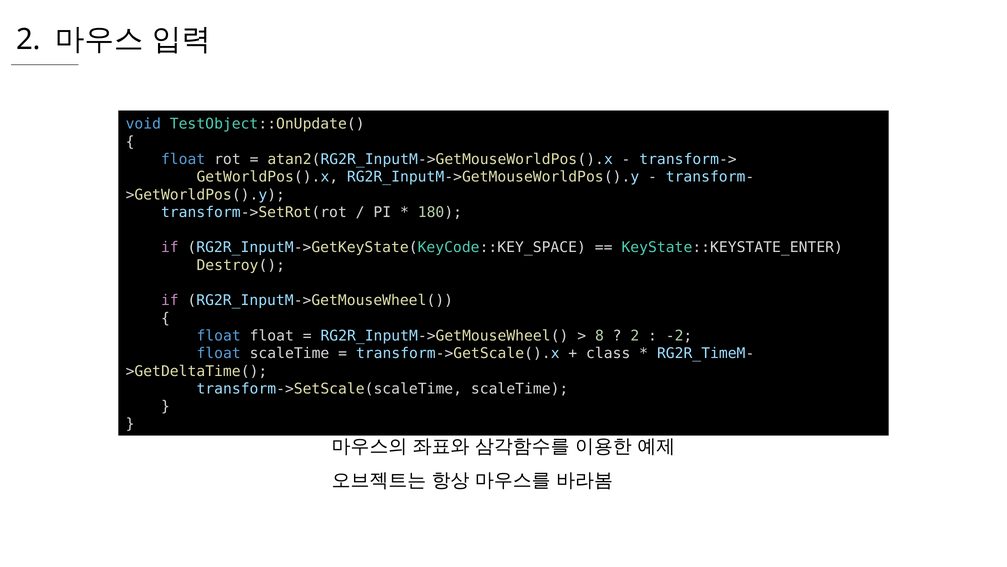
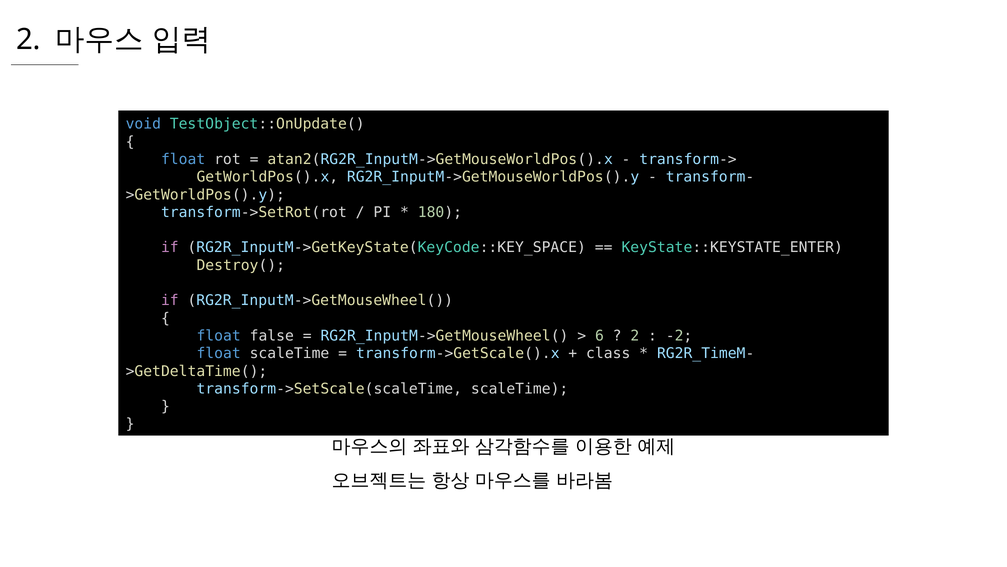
float float: float -> false (272, 336)
8: 8 -> 6 (600, 336)
